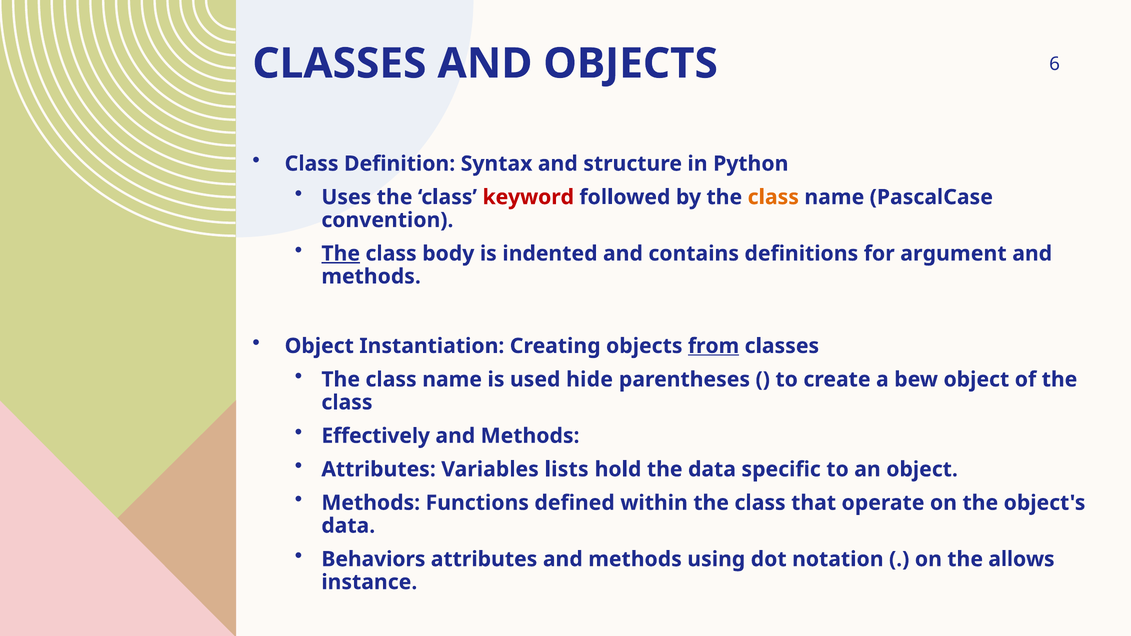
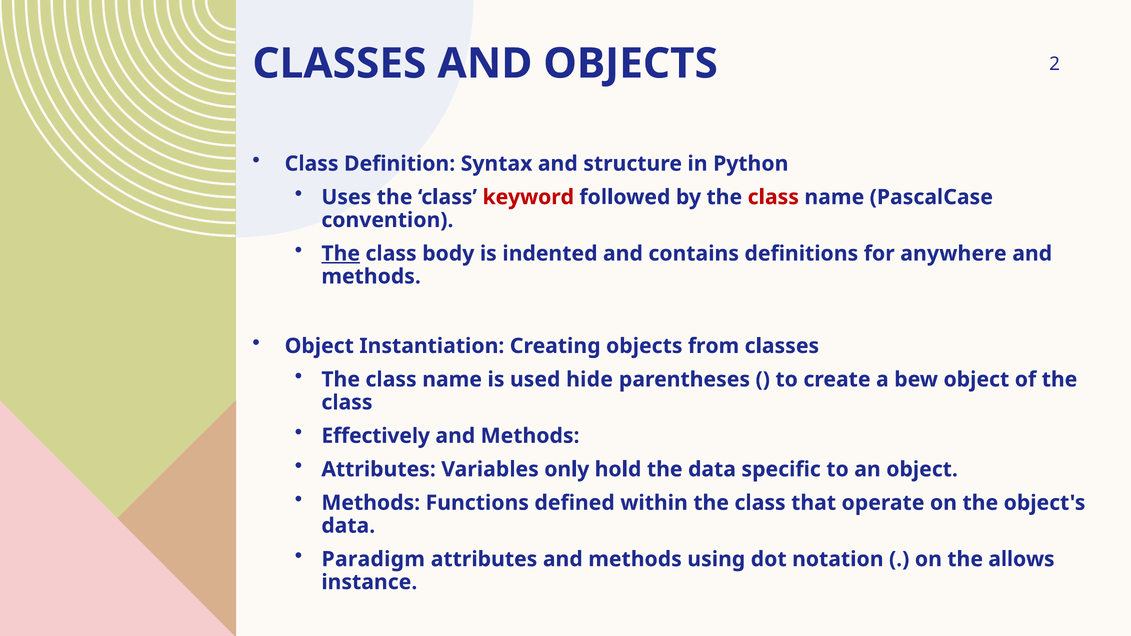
6: 6 -> 2 (1055, 64)
class colour: orange -> red (773, 197)
argument: argument -> anywhere (953, 254)
from underline: present -> none (714, 346)
lists: lists -> only (567, 469)
Behaviors: Behaviors -> Paradigm (373, 559)
